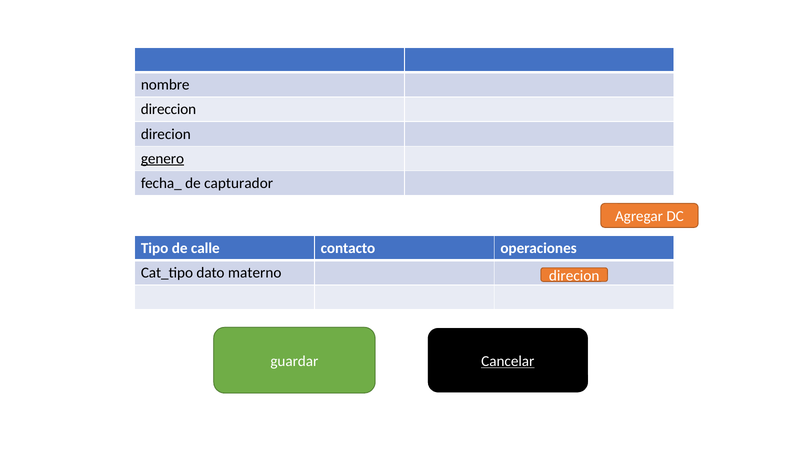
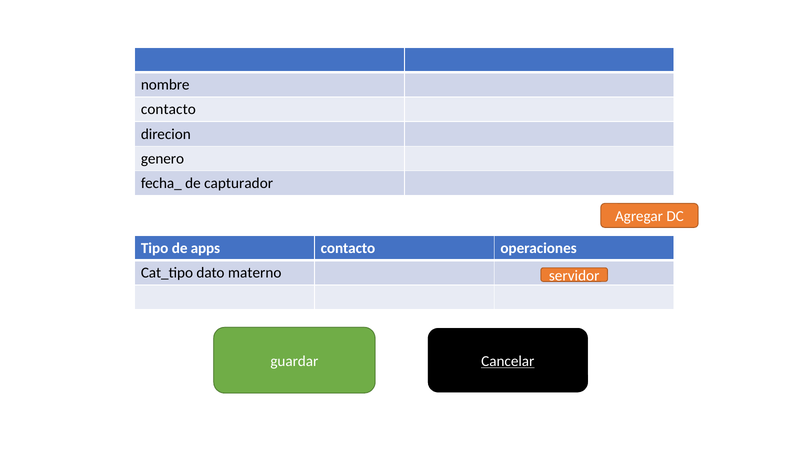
direccion: direccion -> contacto (168, 109)
genero underline: present -> none (162, 159)
calle: calle -> apps (205, 248)
direcion: direcion -> servidor (574, 276)
